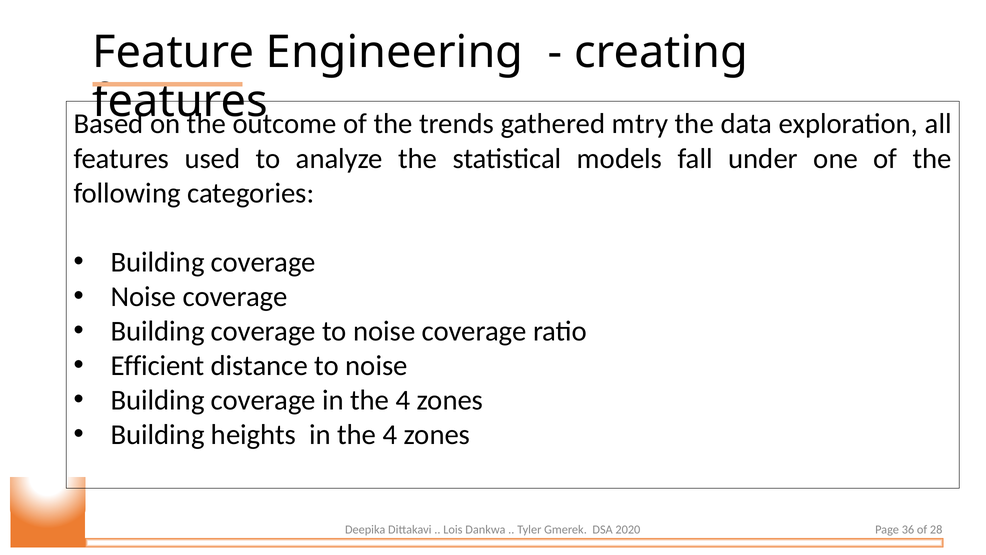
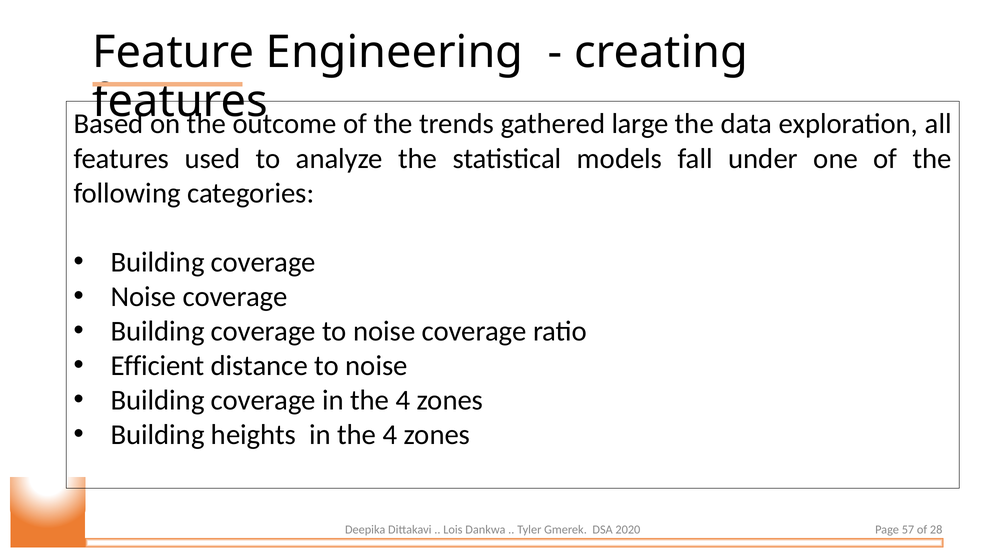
mtry: mtry -> large (640, 124)
36: 36 -> 57 (908, 529)
